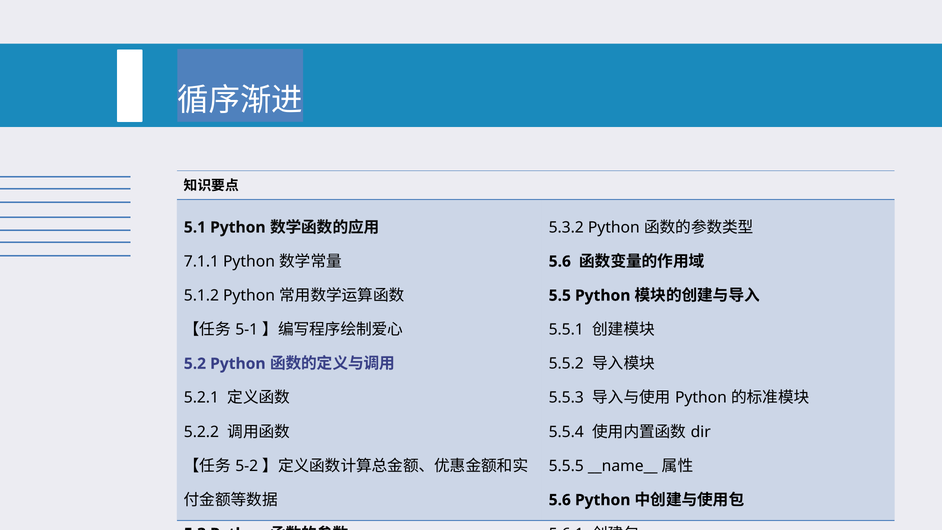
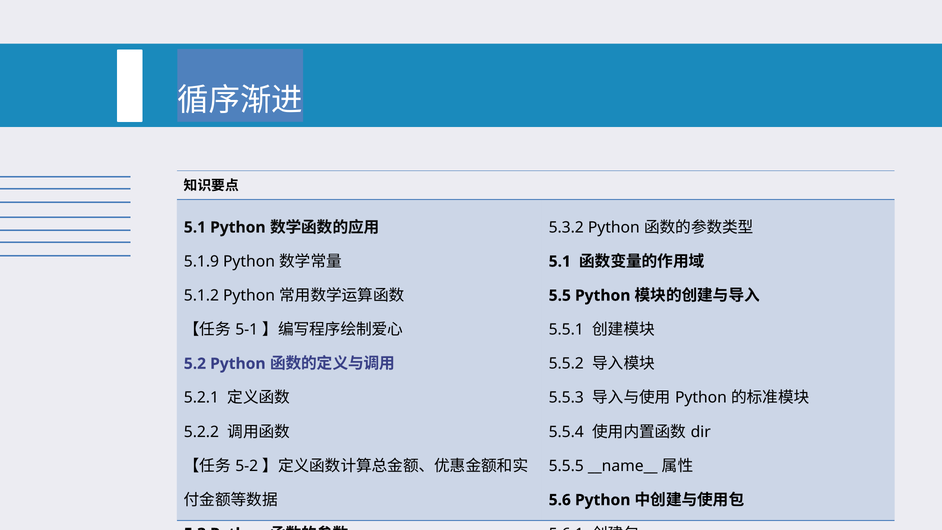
7.1.1: 7.1.1 -> 5.1.9 (201, 261)
5.6: 5.6 -> 5.1 (560, 261)
